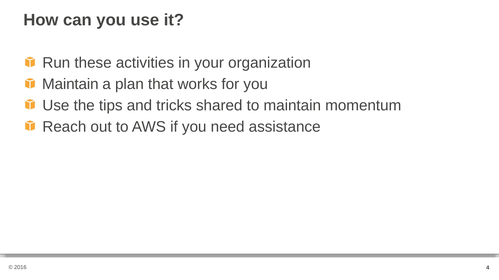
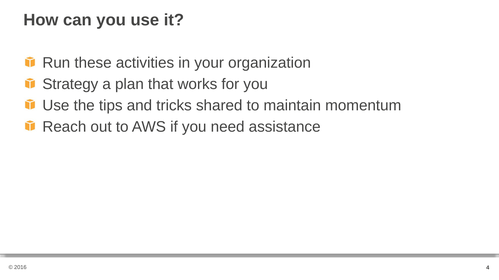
Maintain: Maintain -> Strategy (70, 84)
